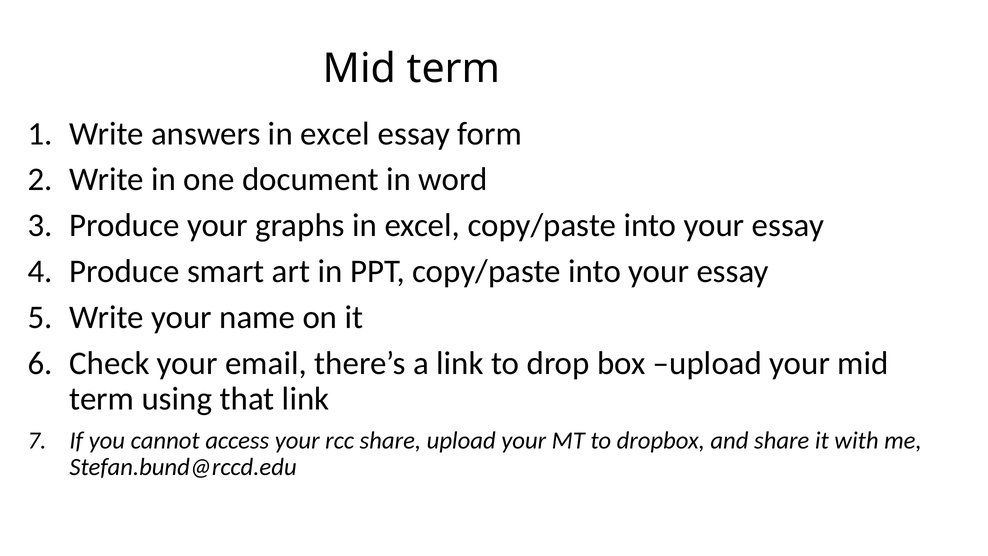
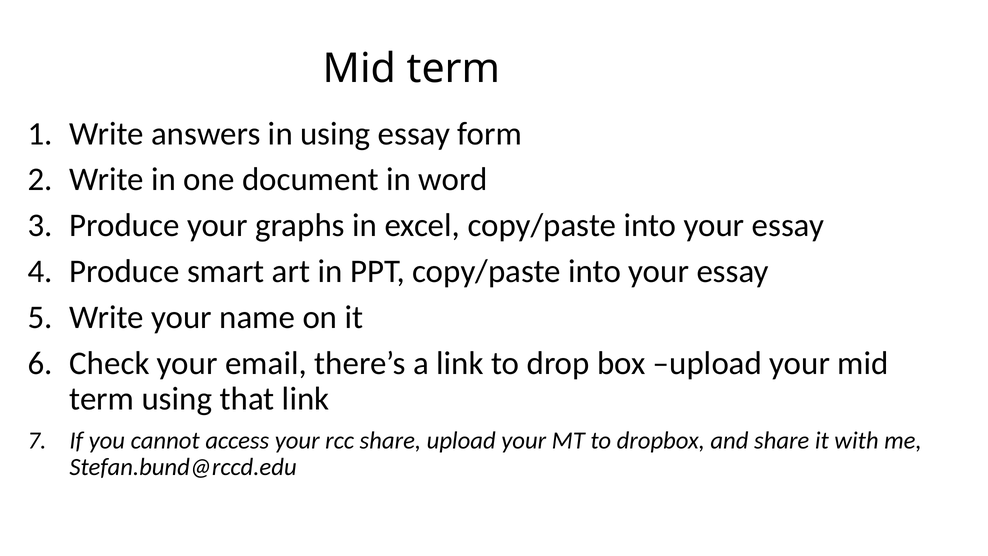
answers in excel: excel -> using (335, 134)
